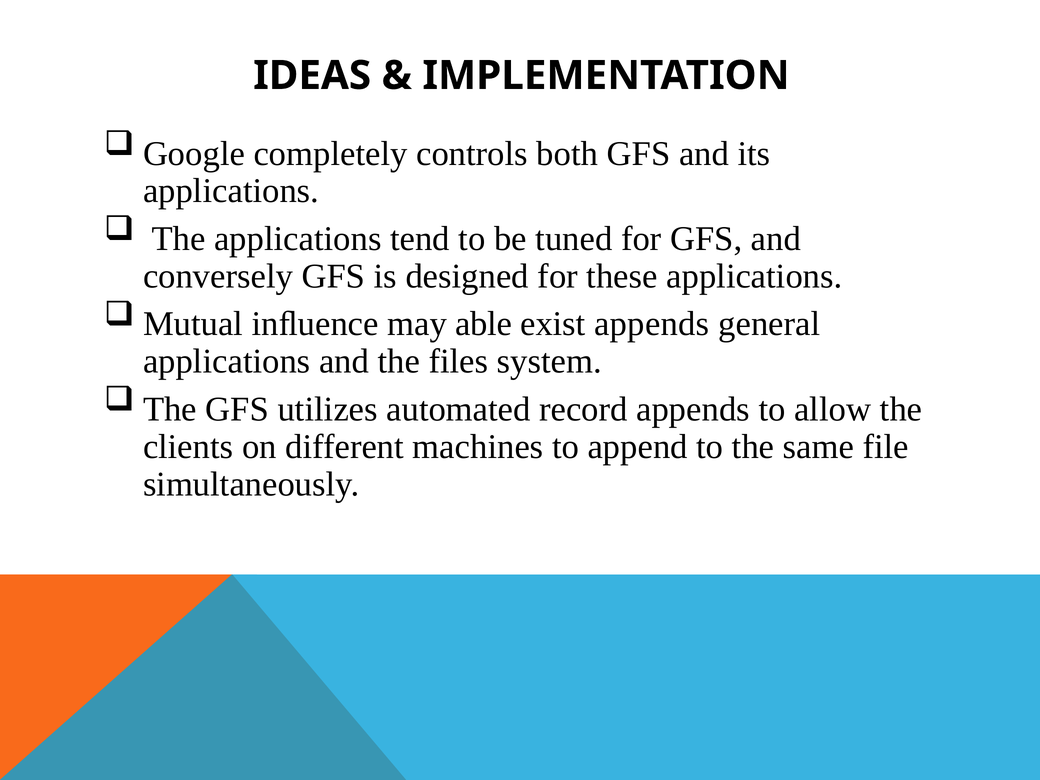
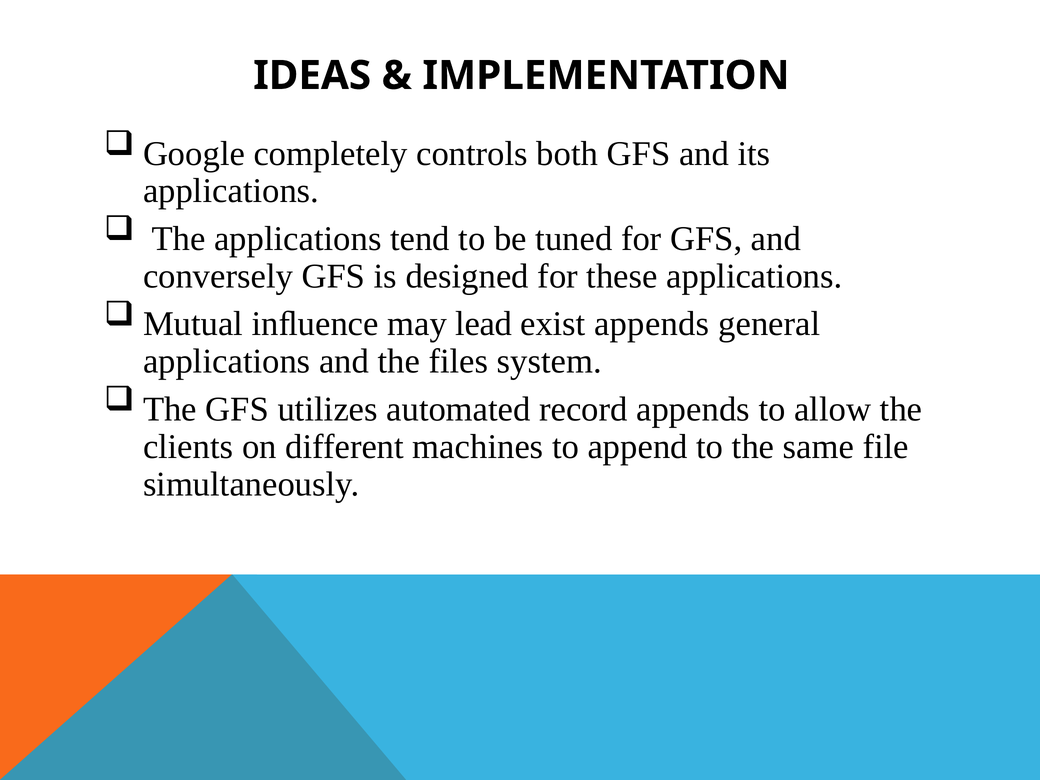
able: able -> lead (484, 324)
